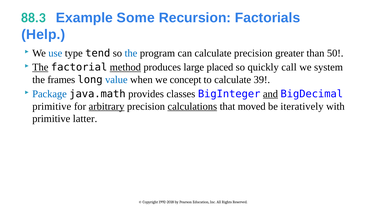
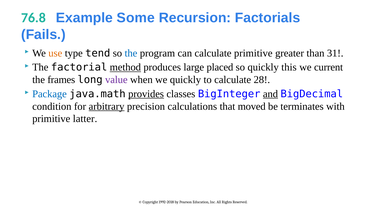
88.3: 88.3 -> 76.8 (34, 18)
Help: Help -> Fails (43, 34)
use colour: blue -> orange (55, 53)
calculate precision: precision -> primitive (253, 53)
50: 50 -> 31 (335, 53)
The underline: present -> none (40, 67)
call: call -> this (289, 67)
system: system -> current (329, 67)
value colour: blue -> purple (116, 80)
we concept: concept -> quickly (185, 80)
39: 39 -> 28 (262, 80)
provides underline: none -> present (146, 94)
primitive: primitive -> condition (52, 106)
calculations underline: present -> none (192, 106)
iteratively: iteratively -> terminates (302, 106)
